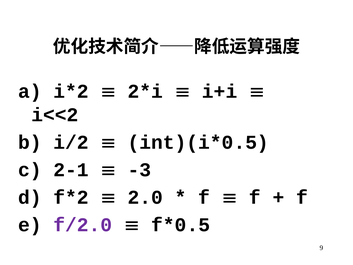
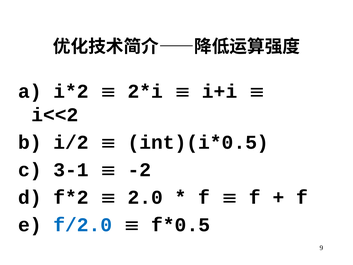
2-1: 2-1 -> 3-1 (71, 170)
-3: -3 -> -2 (139, 170)
f/2.0 colour: purple -> blue (83, 225)
